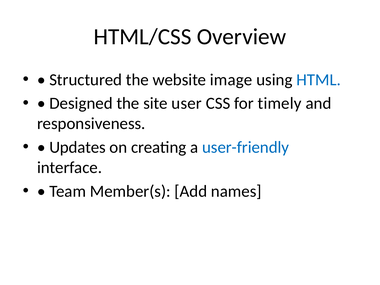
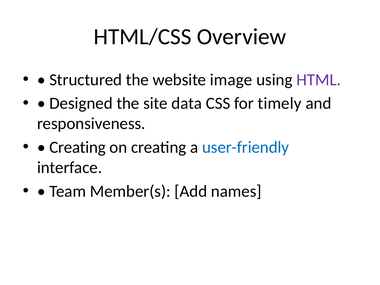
HTML colour: blue -> purple (319, 80)
user: user -> data (187, 103)
Updates: Updates -> Creating (78, 147)
